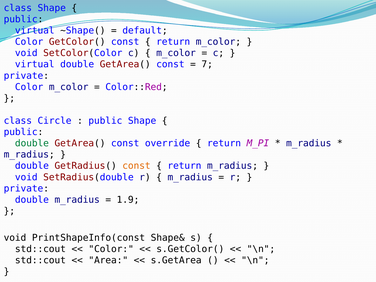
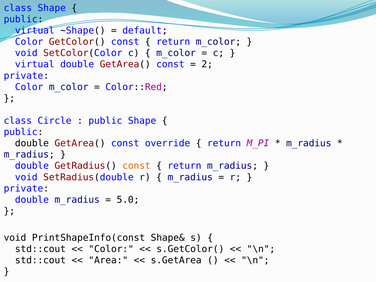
7: 7 -> 2 (207, 64)
double colour: green -> black (32, 143)
1.9: 1.9 -> 5.0 (128, 200)
